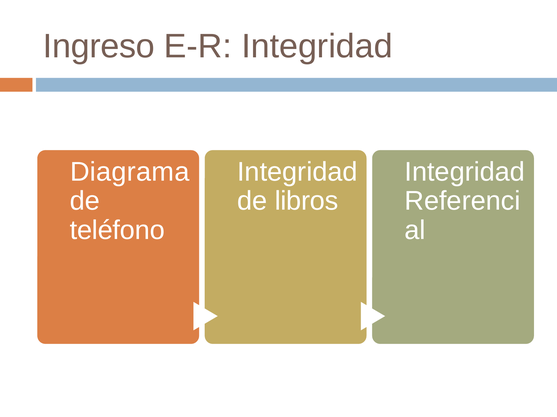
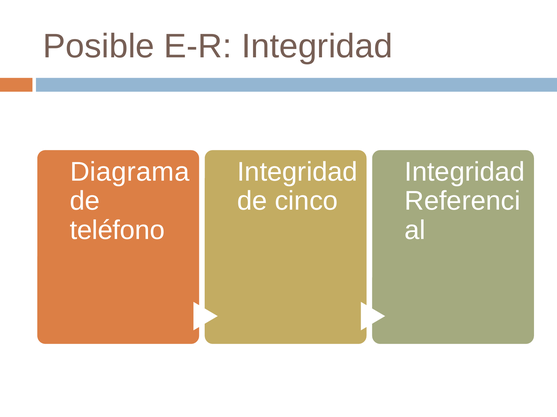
Ingreso: Ingreso -> Posible (99, 46)
libros: libros -> cinco (306, 201)
